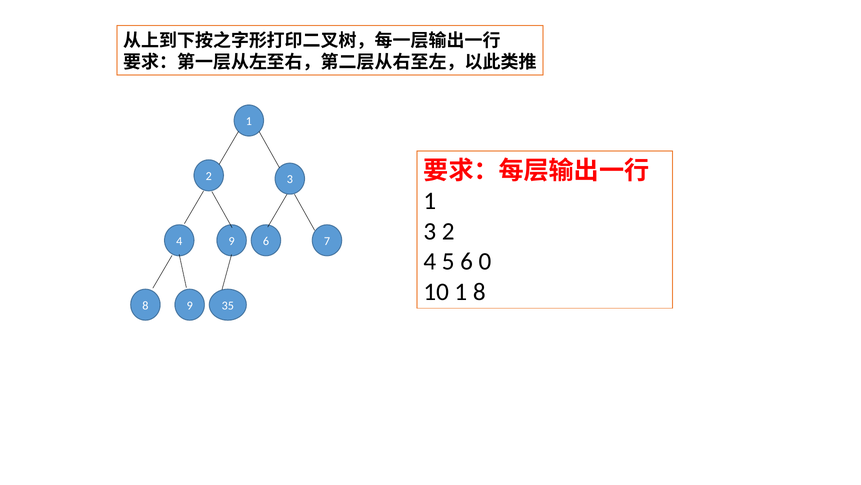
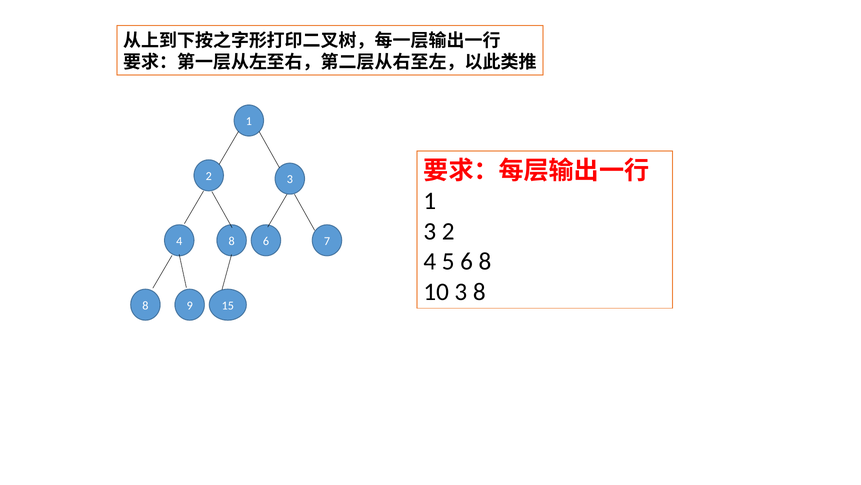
4 9: 9 -> 8 (232, 241)
5 6 0: 0 -> 8 (485, 261)
10 1: 1 -> 3 (461, 291)
35: 35 -> 15 (228, 305)
